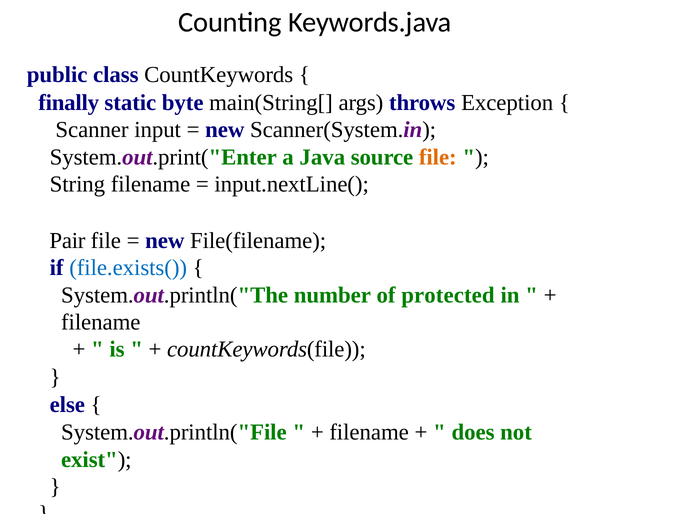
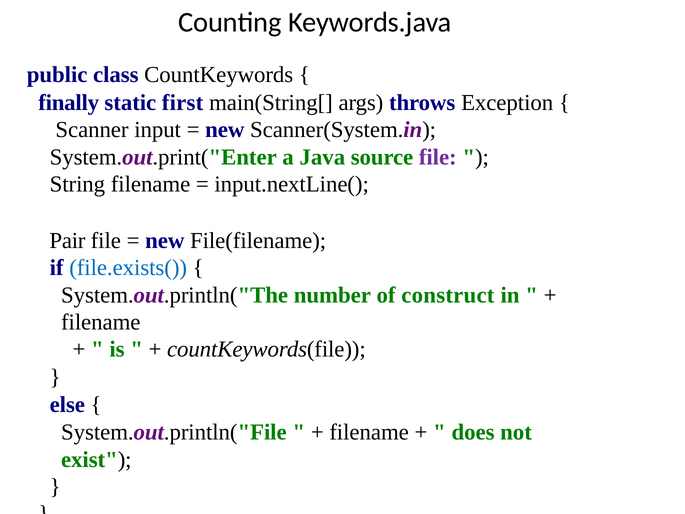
byte: byte -> first (183, 102)
file colour: orange -> purple (438, 157)
protected: protected -> construct (448, 295)
